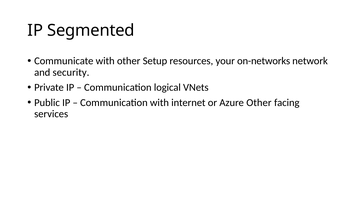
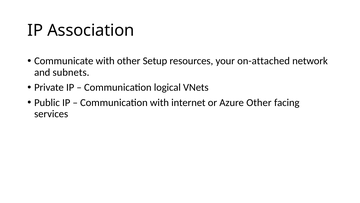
Segmented: Segmented -> Association (91, 30)
on-networks: on-networks -> on-attached (264, 61)
security: security -> subnets (71, 72)
